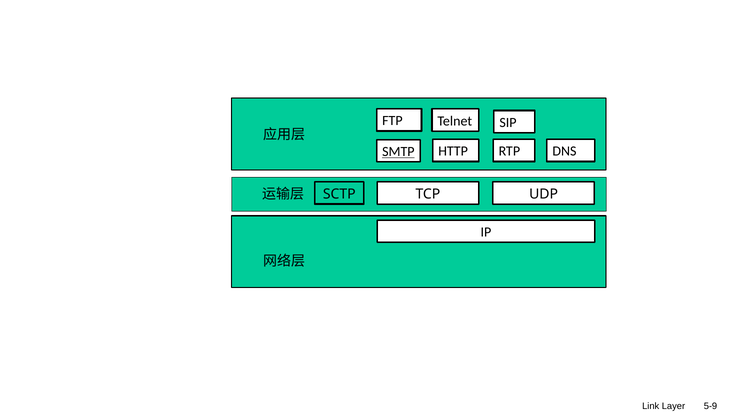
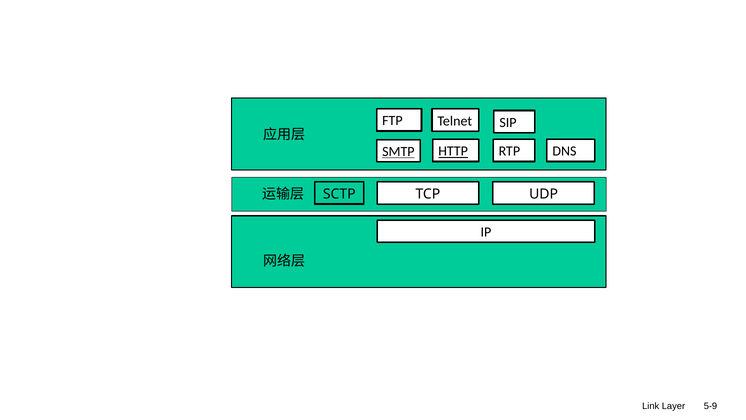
HTTP underline: none -> present (453, 151)
